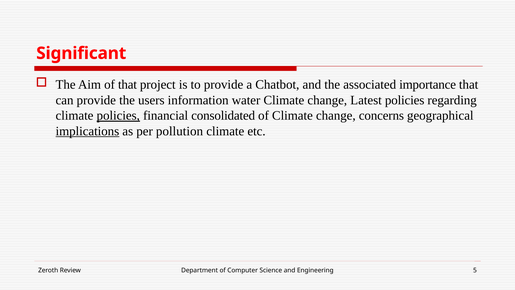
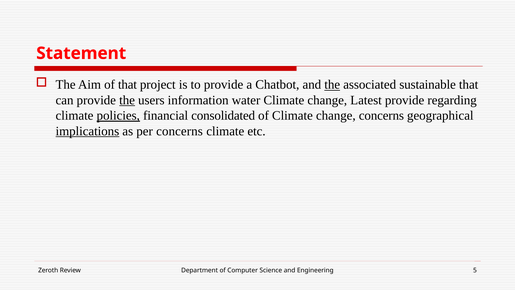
Significant: Significant -> Statement (81, 53)
the underline: none -> present (332, 85)
importance: importance -> sustainable (428, 85)
the underline: none -> present (127, 100)
Latest policies: policies -> provide (405, 100)
per pollution: pollution -> concerns (180, 131)
